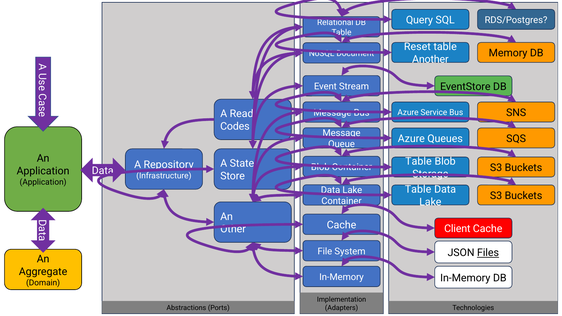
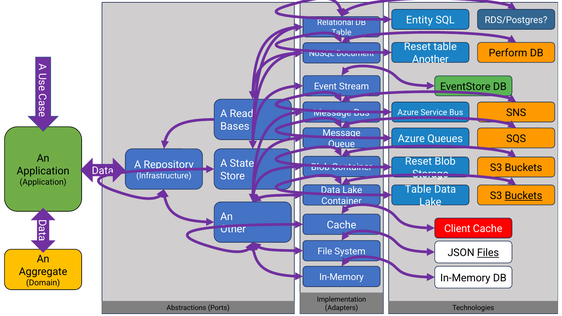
Query: Query -> Entity (419, 20)
Memory: Memory -> Perform (508, 53)
Codes: Codes -> Bases (235, 127)
Table: Table -> Reset (418, 161)
Buckets underline: none -> present (523, 196)
